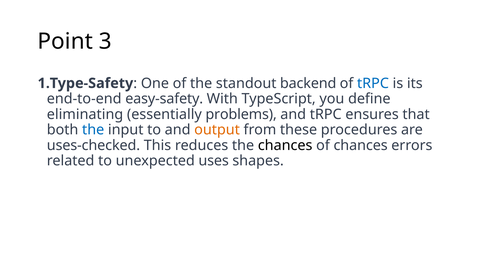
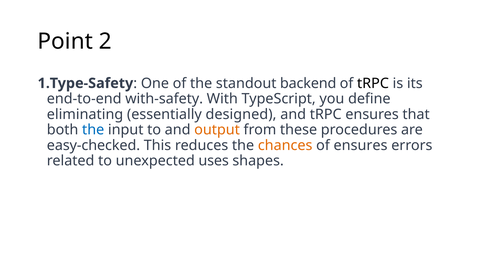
3: 3 -> 2 (105, 41)
tRPC colour: blue -> black (373, 83)
easy-safety: easy-safety -> with-safety (164, 99)
problems: problems -> designed (241, 114)
uses-checked: uses-checked -> easy-checked (93, 145)
chances colour: black -> orange (285, 145)
of chances: chances -> ensures (361, 145)
